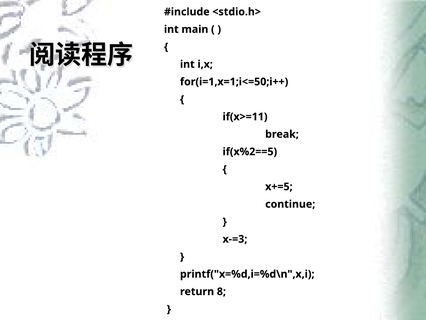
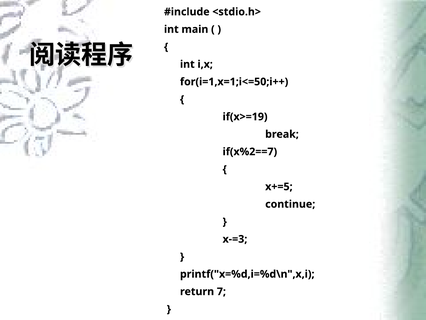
if(x>=11: if(x>=11 -> if(x>=19 (245, 117)
if(x%2==5: if(x%2==5 -> if(x%2==7 (250, 151)
8: 8 -> 7 (221, 291)
